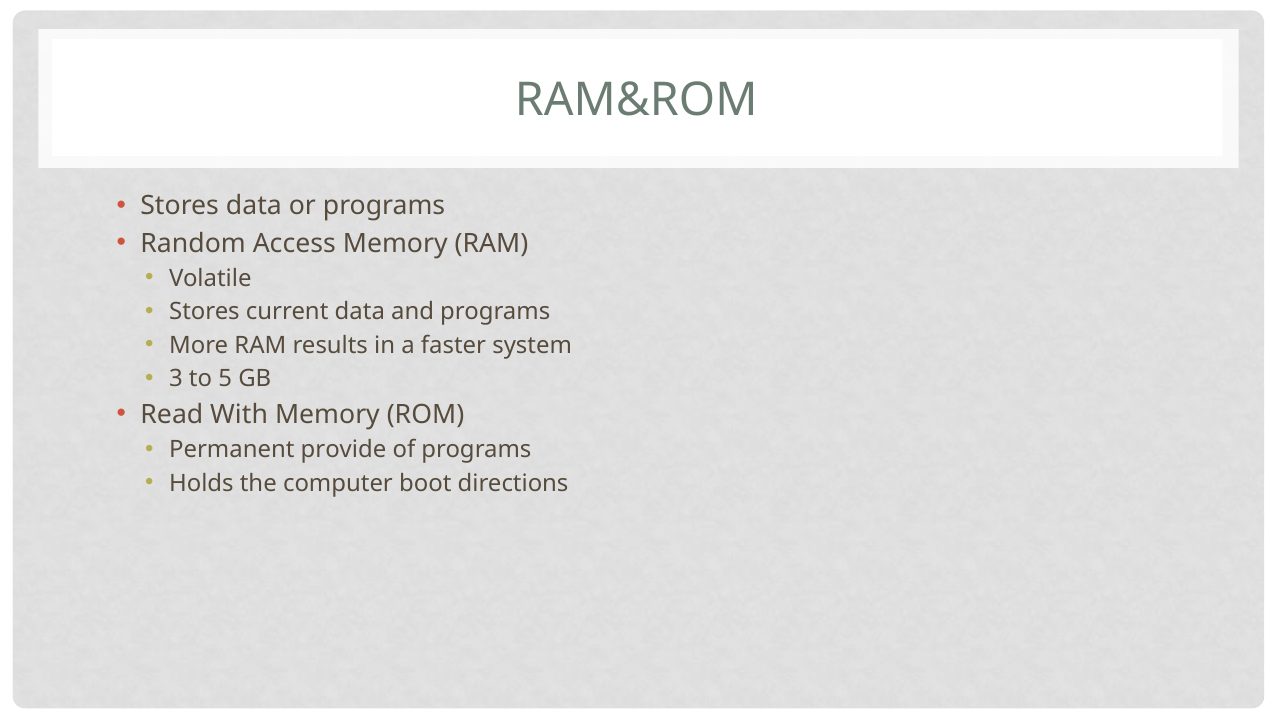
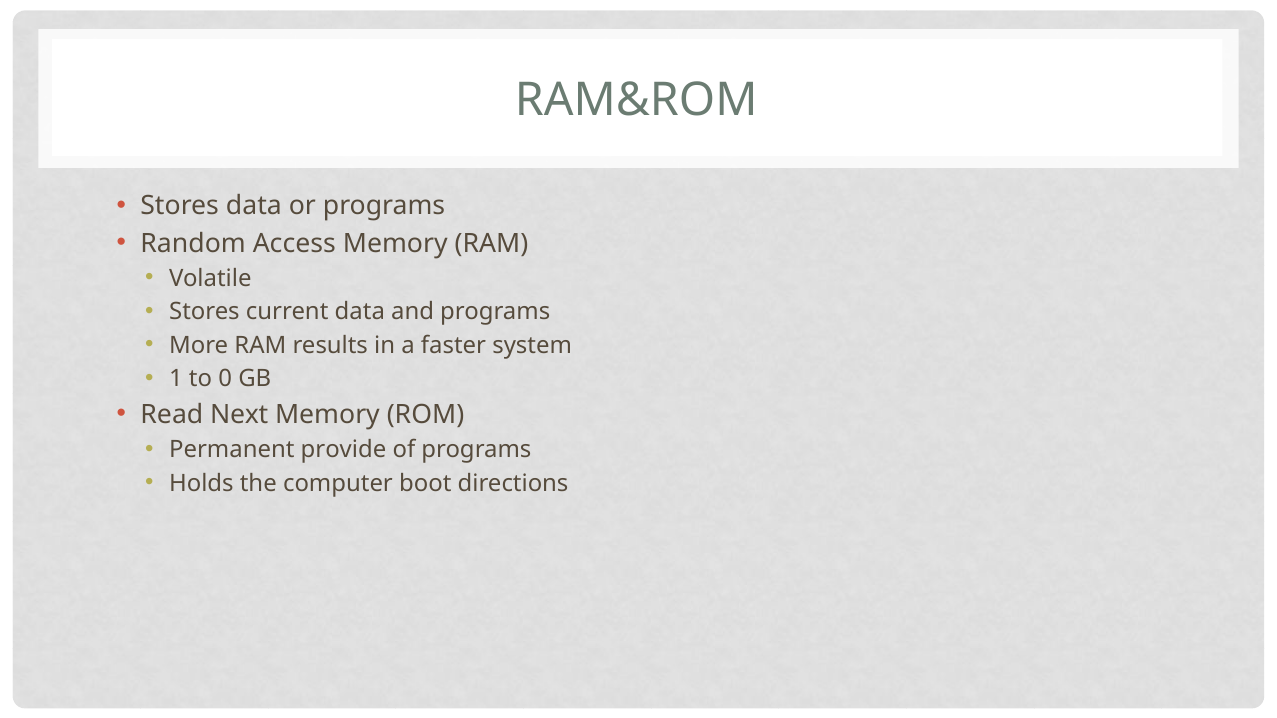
3: 3 -> 1 (176, 379)
5: 5 -> 0 (225, 379)
With: With -> Next (239, 415)
